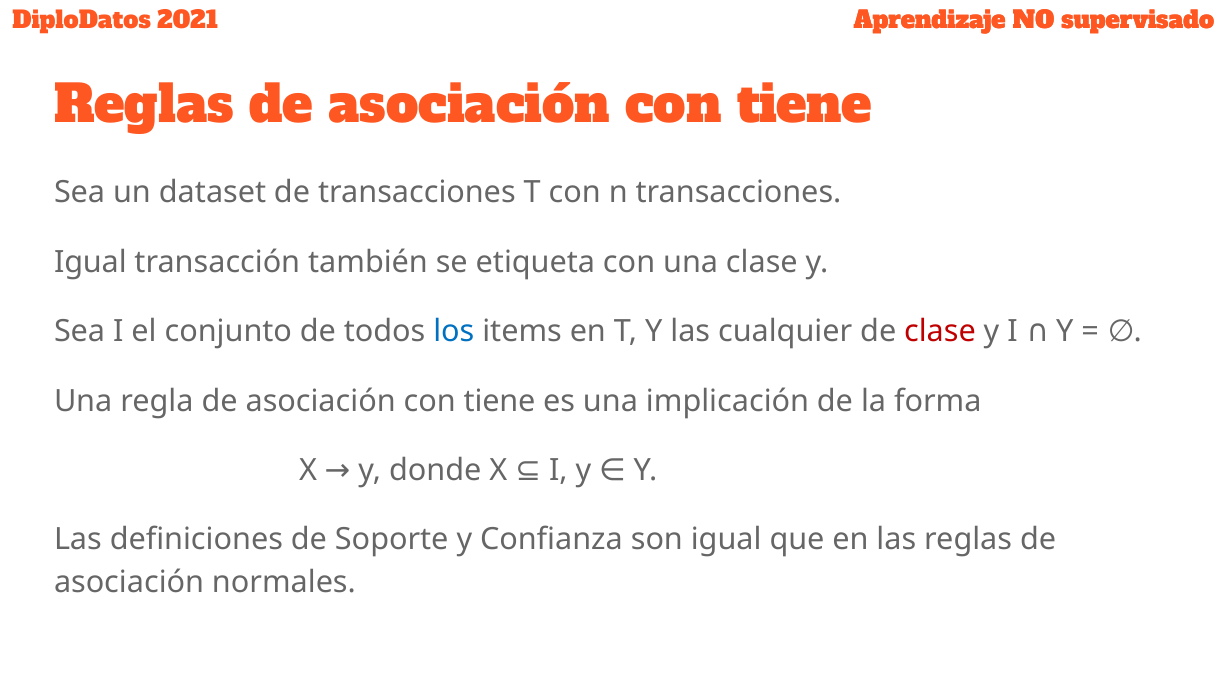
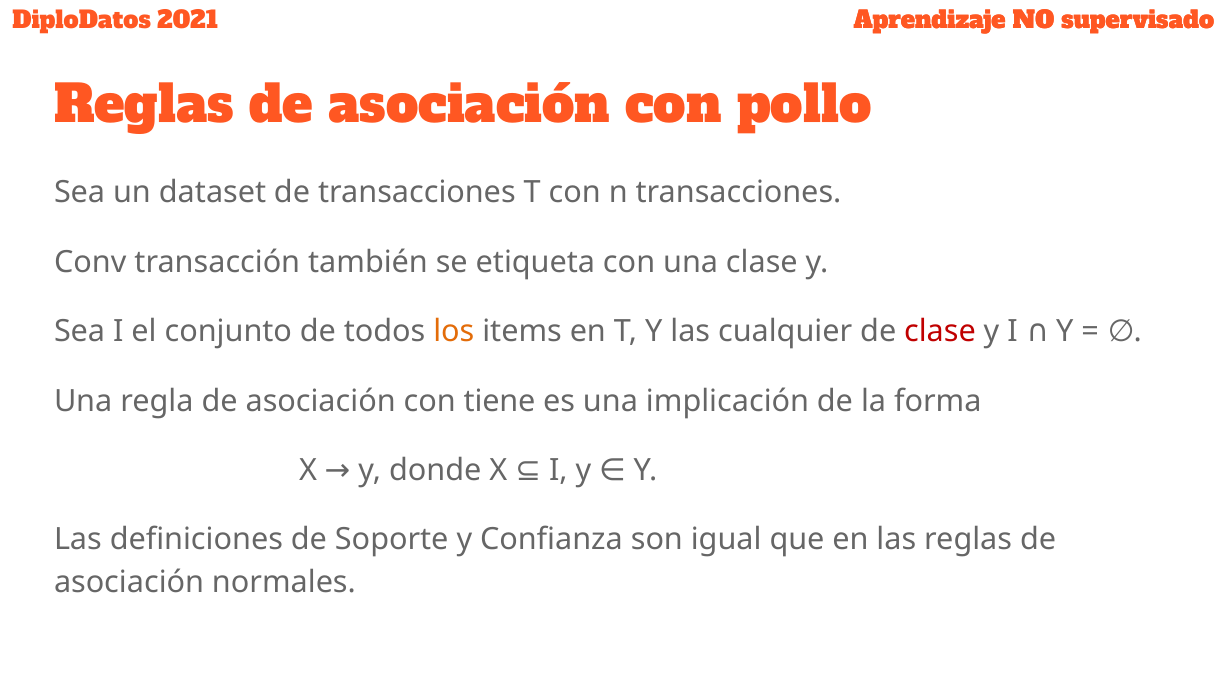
tiene: tiene -> pollo (804, 106)
Igual: Igual -> Conv (90, 262)
los colour: blue -> orange (454, 332)
